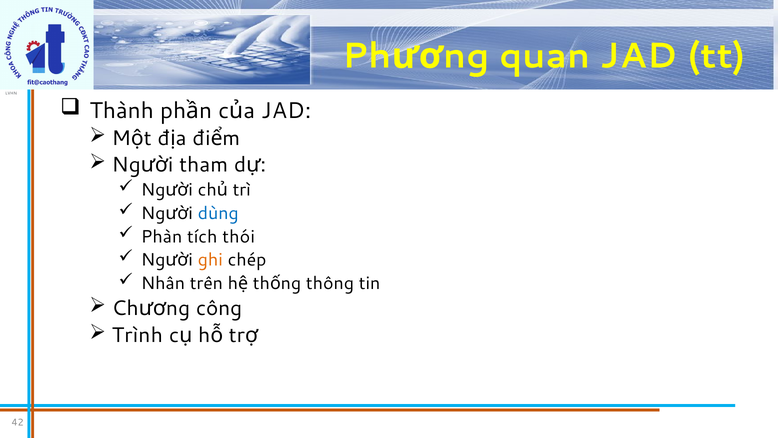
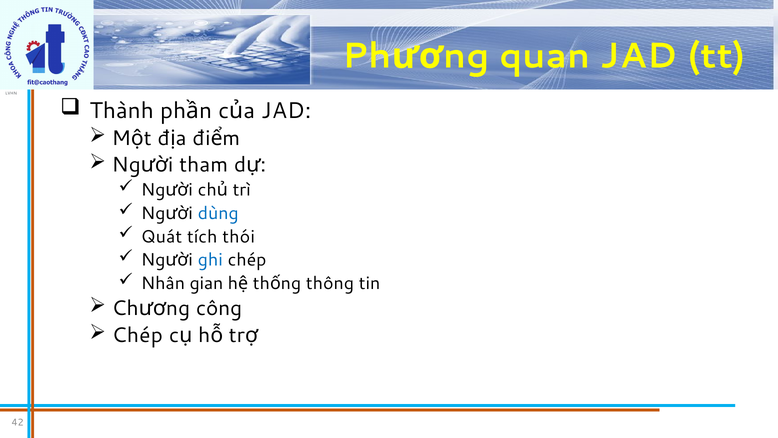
Phàn: Phàn -> Quát (161, 237)
ghi colour: orange -> blue (210, 260)
trên: trên -> gian (206, 283)
Trình: Trình -> Chép (137, 335)
